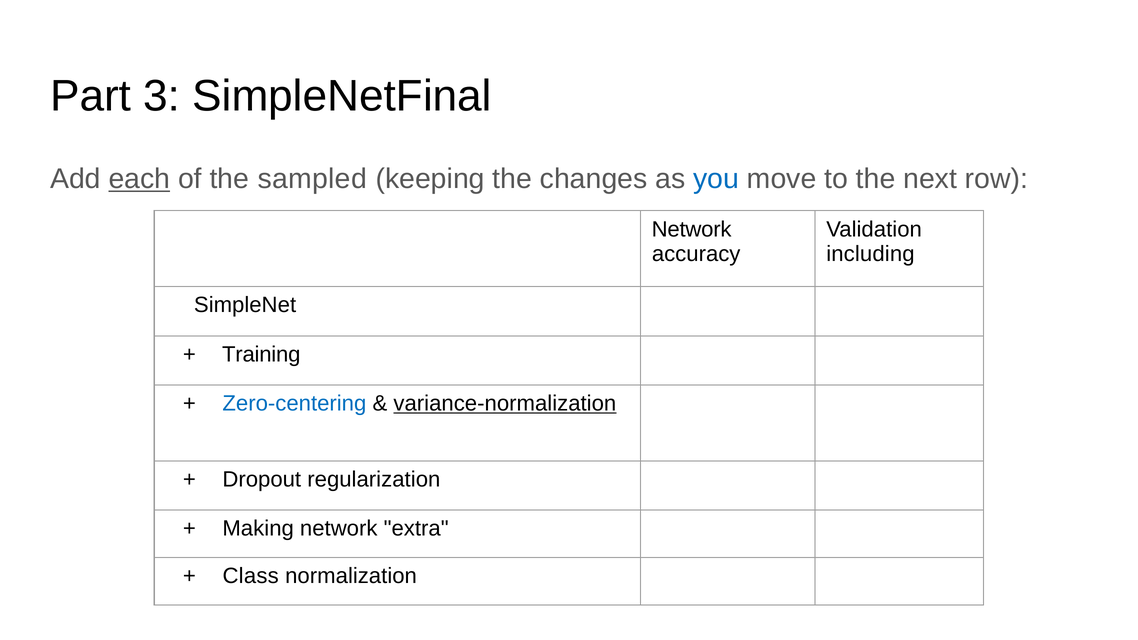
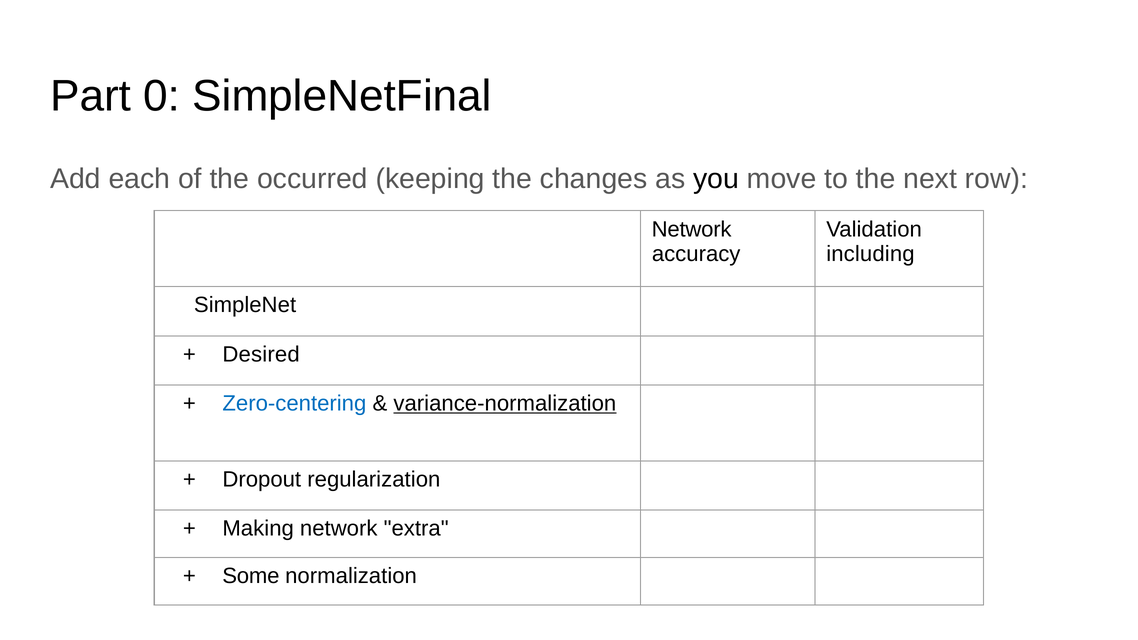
3: 3 -> 0 (162, 96)
each underline: present -> none (139, 179)
sampled: sampled -> occurred (312, 179)
you colour: blue -> black (716, 179)
Training: Training -> Desired (261, 354)
Class: Class -> Some (251, 576)
